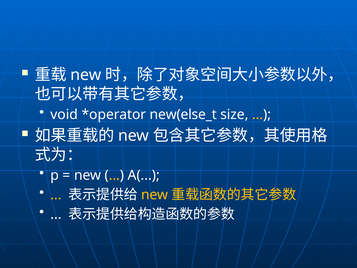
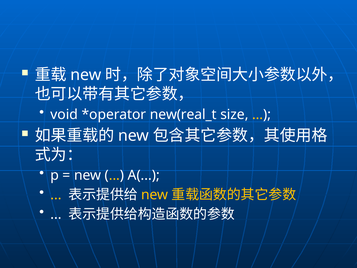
new(else_t: new(else_t -> new(real_t (183, 114)
